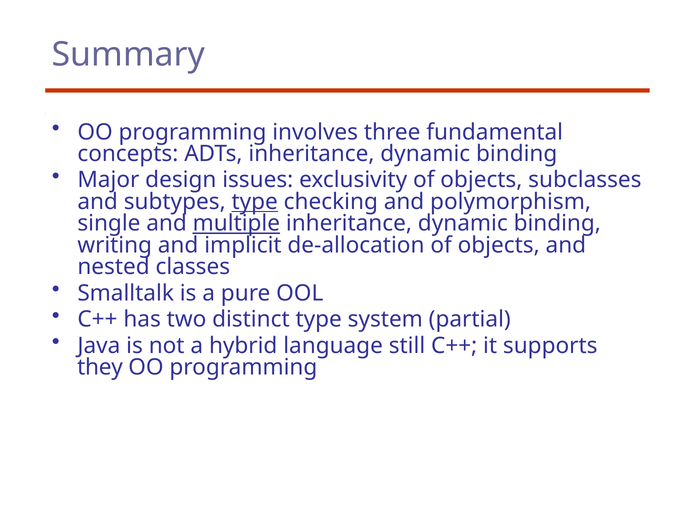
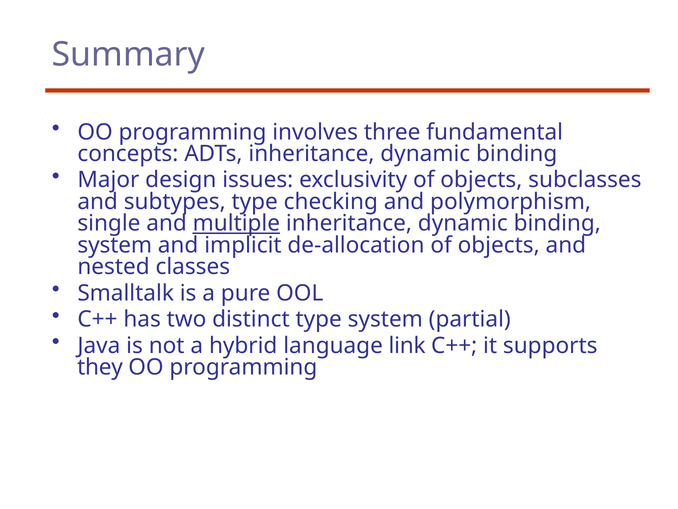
type underline: present -> none (255, 202)
writing: writing -> system (115, 245)
still: still -> link (407, 345)
